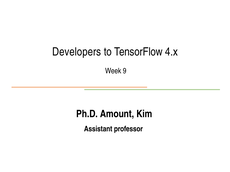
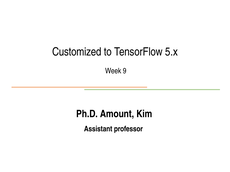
Developers: Developers -> Customized (77, 52)
4.x: 4.x -> 5.x (171, 52)
